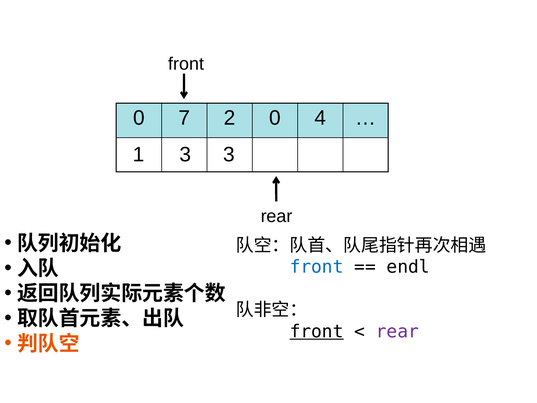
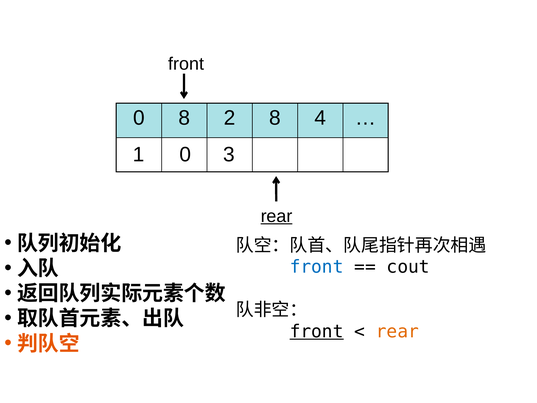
0 7: 7 -> 8 (184, 118)
2 0: 0 -> 8 (275, 118)
1 3: 3 -> 0 (185, 155)
rear underline: none -> present (277, 216)
endl: endl -> cout (408, 267)
rear colour: purple -> orange (397, 331)
